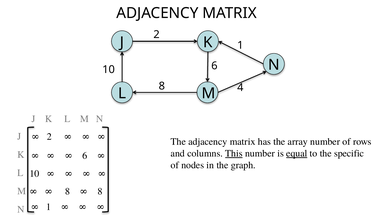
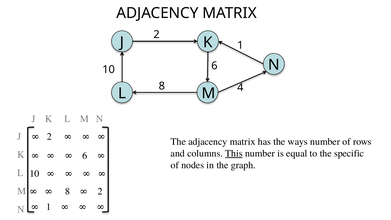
array: array -> ways (298, 142)
equal underline: present -> none (297, 153)
8: 8 -> 2 (100, 191)
